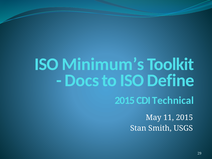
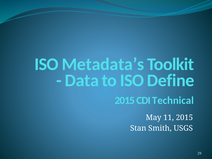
Minimum’s: Minimum’s -> Metadata’s (103, 64)
Docs: Docs -> Data (82, 80)
